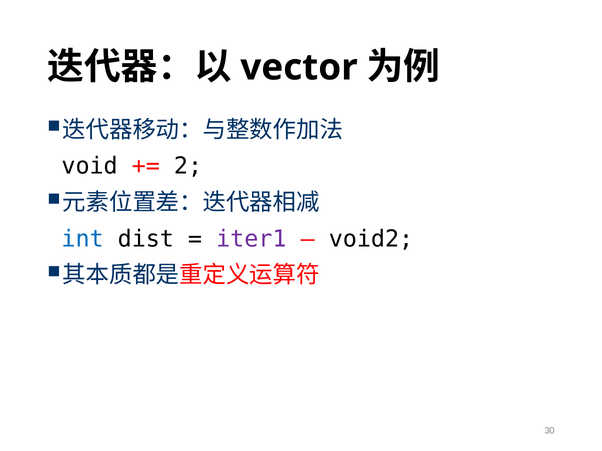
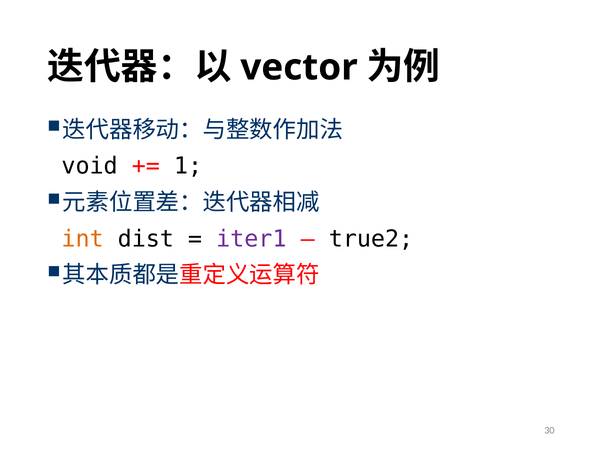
2: 2 -> 1 (188, 166)
int colour: blue -> orange (83, 239)
void2: void2 -> true2 (371, 239)
